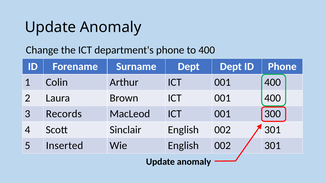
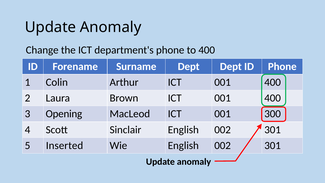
Records: Records -> Opening (64, 114)
